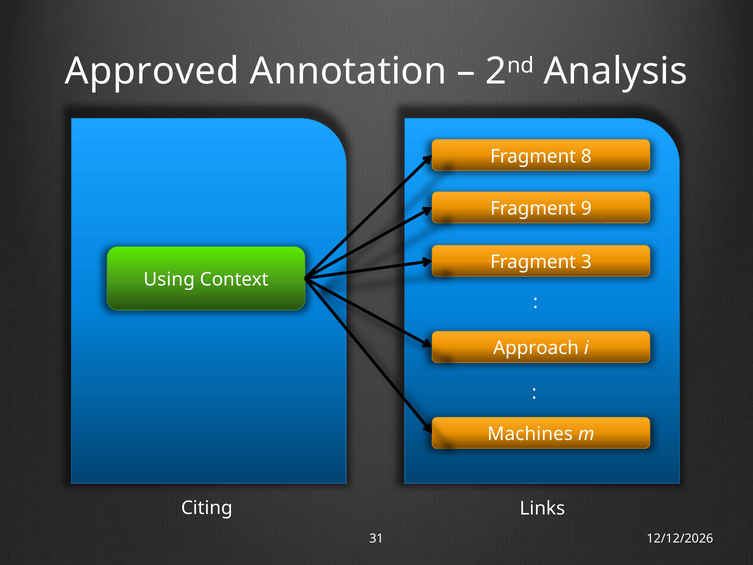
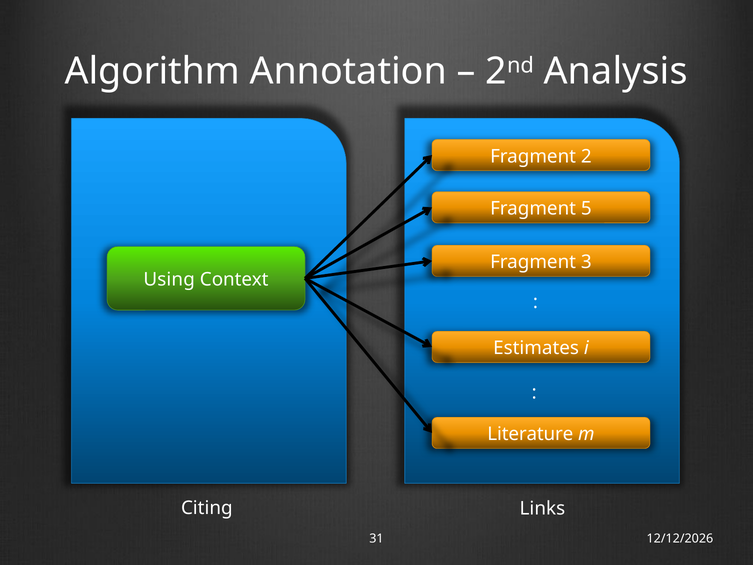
Approved: Approved -> Algorithm (152, 71)
8: 8 -> 2 (586, 156)
9: 9 -> 5 (586, 209)
Approach: Approach -> Estimates (536, 348)
Machines: Machines -> Literature (530, 434)
